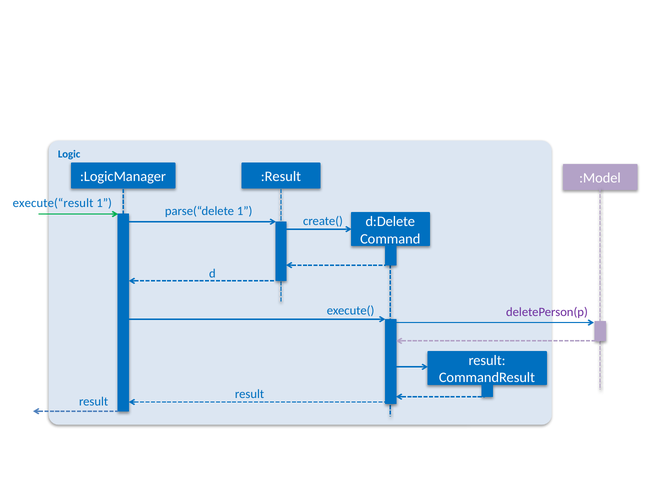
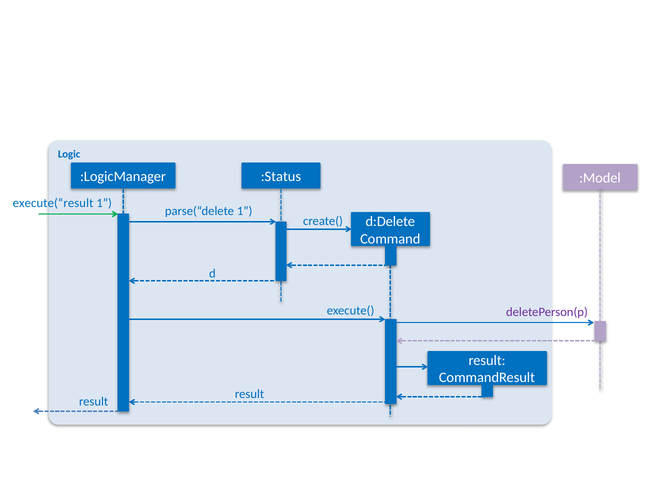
:Result: :Result -> :Status (281, 177)
